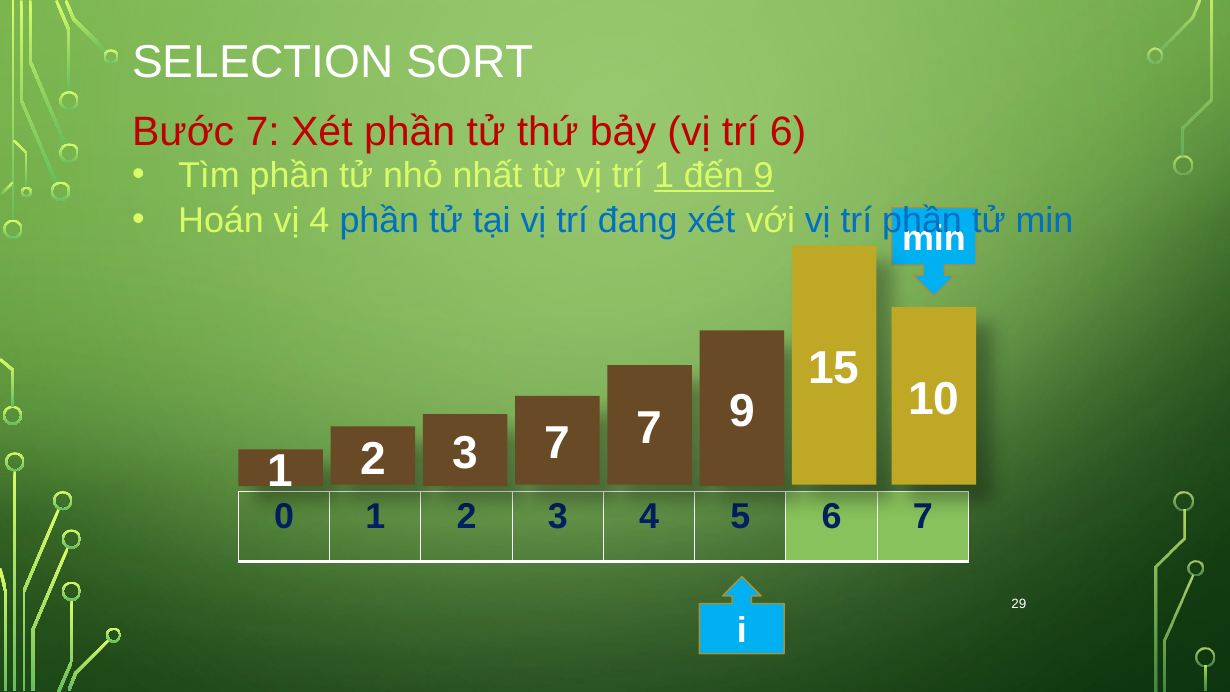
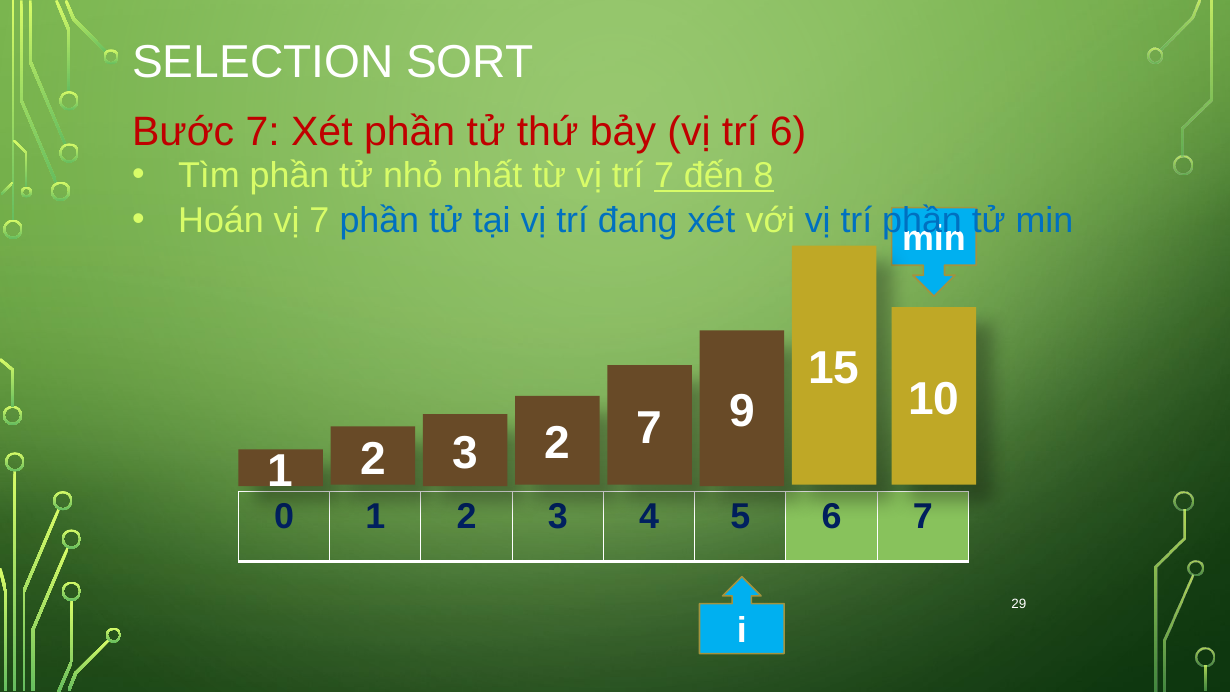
trí 1: 1 -> 7 (664, 176)
đến 9: 9 -> 8 (764, 176)
vị 4: 4 -> 7 (319, 221)
3 7: 7 -> 2 (557, 443)
